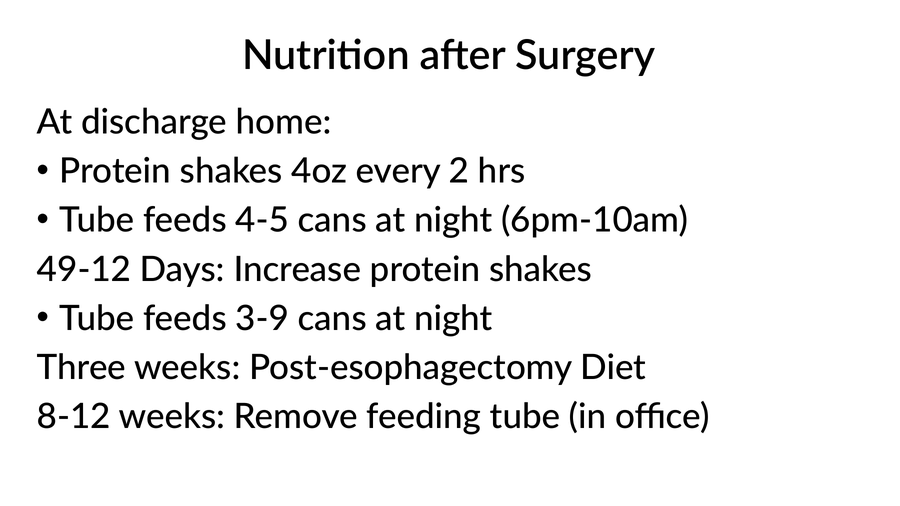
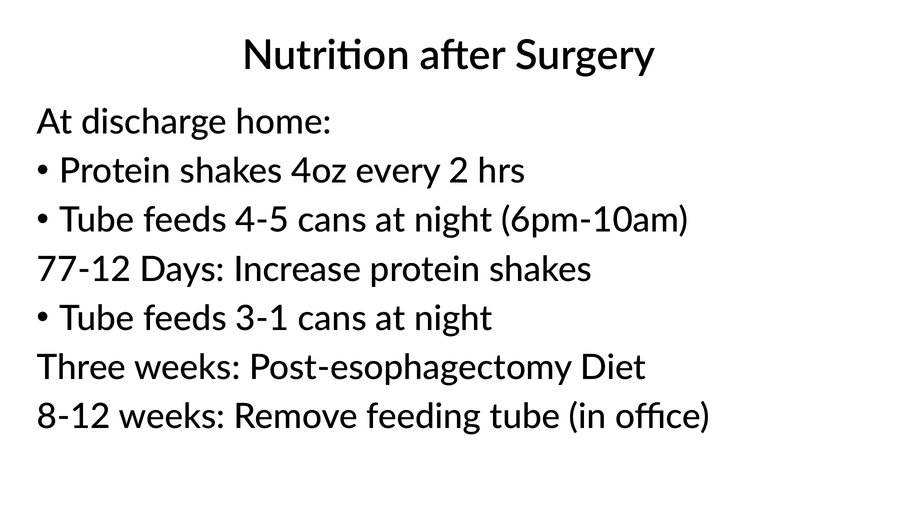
49-12: 49-12 -> 77-12 (84, 270)
3-9: 3-9 -> 3-1 (262, 319)
